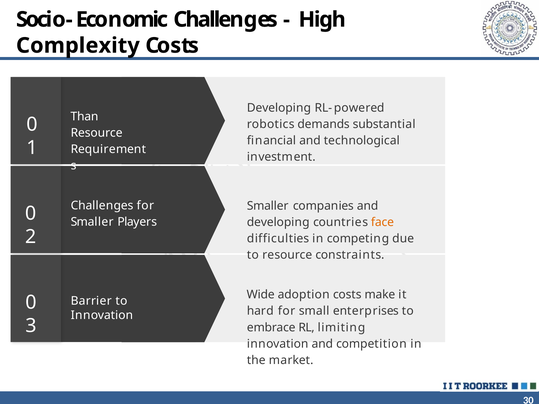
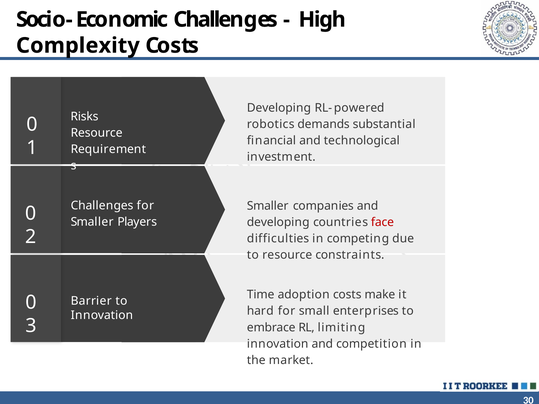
Than: Than -> Risks (84, 117)
face colour: orange -> red (382, 222)
Wide: Wide -> Time (261, 295)
